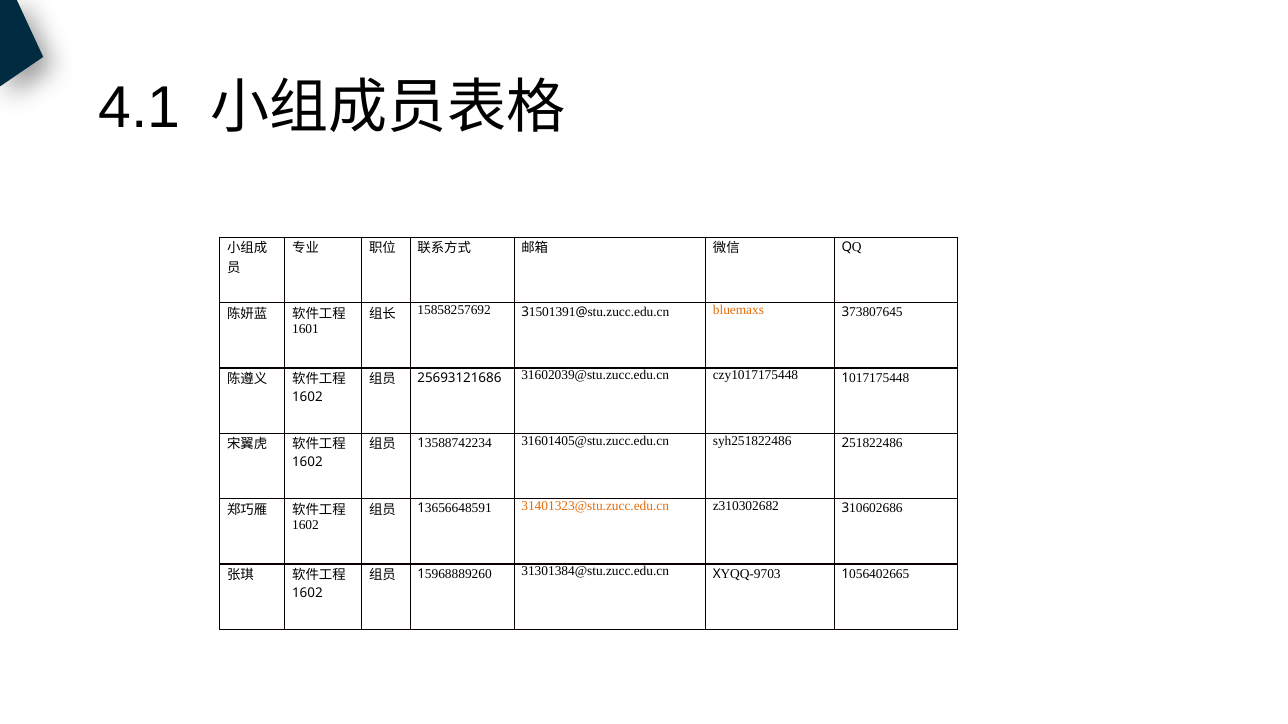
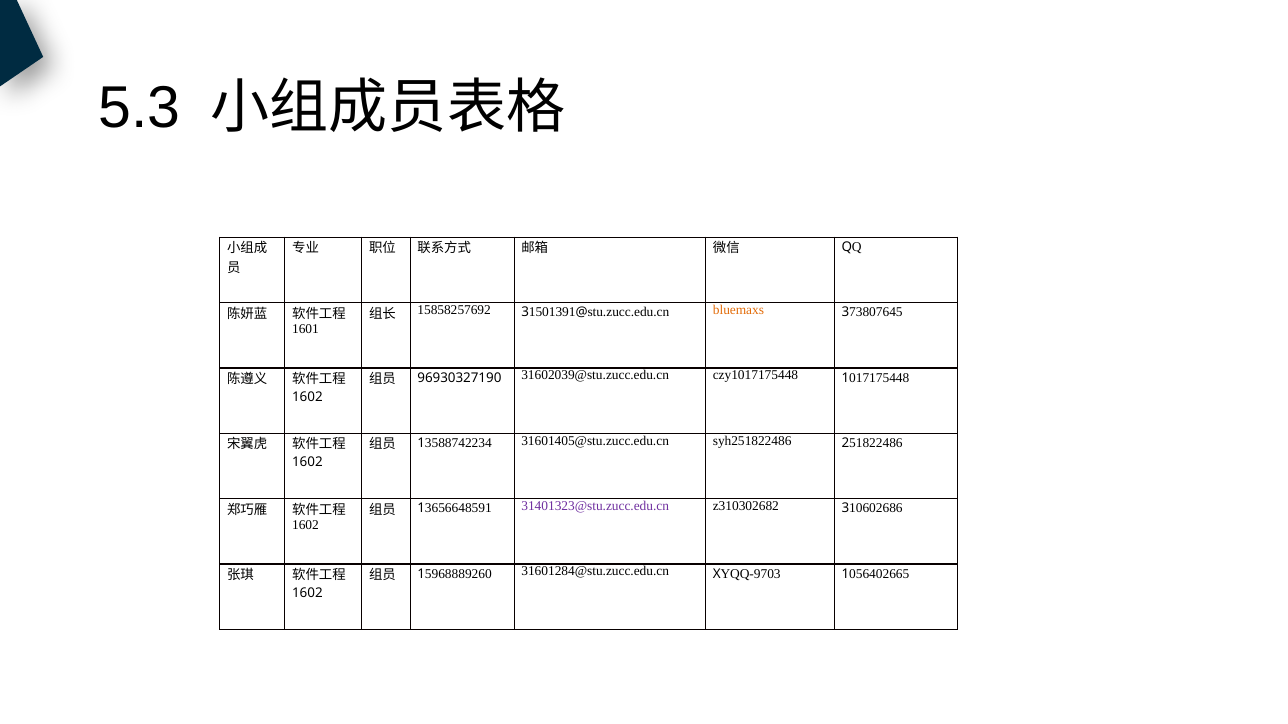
4.1: 4.1 -> 5.3 (139, 108)
25693121686: 25693121686 -> 96930327190 (459, 378)
31401323@stu.zucc.edu.cn colour: orange -> purple (595, 506)
31301384@stu.zucc.edu.cn: 31301384@stu.zucc.edu.cn -> 31601284@stu.zucc.edu.cn (595, 572)
